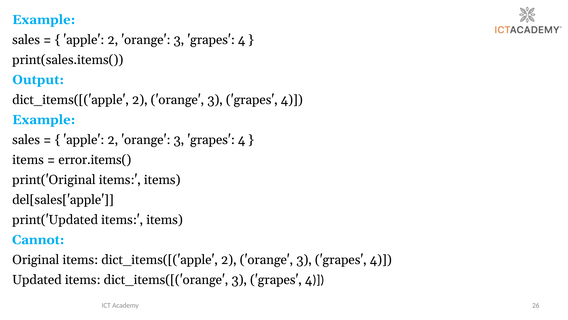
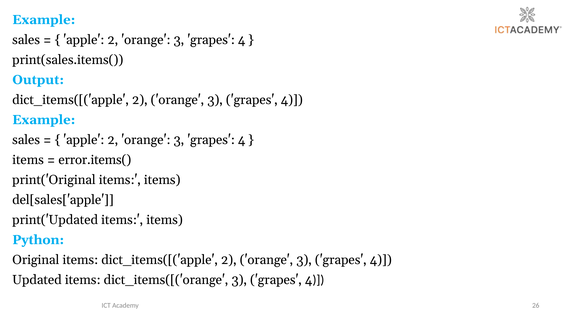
Cannot: Cannot -> Python (38, 239)
